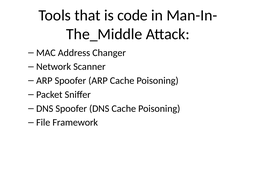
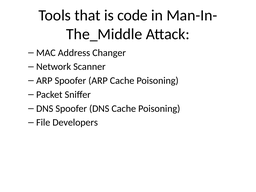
Framework: Framework -> Developers (75, 122)
